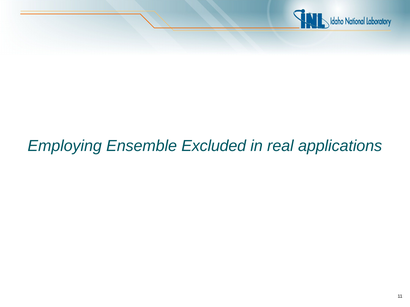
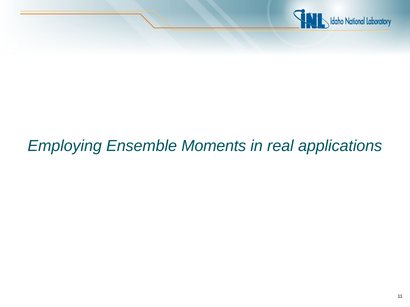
Excluded: Excluded -> Moments (214, 146)
